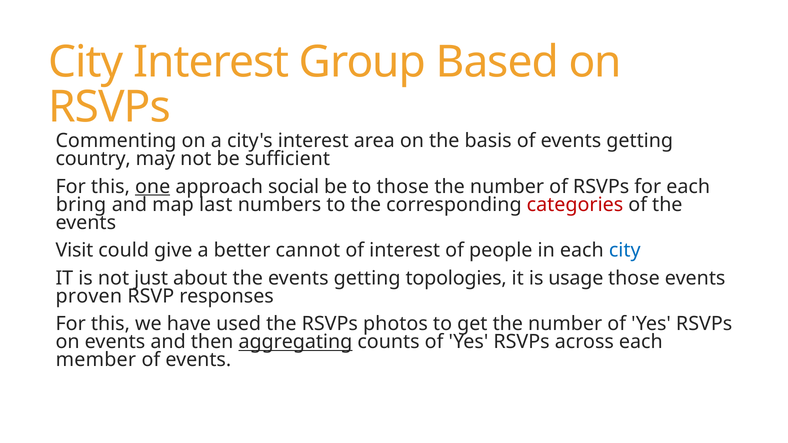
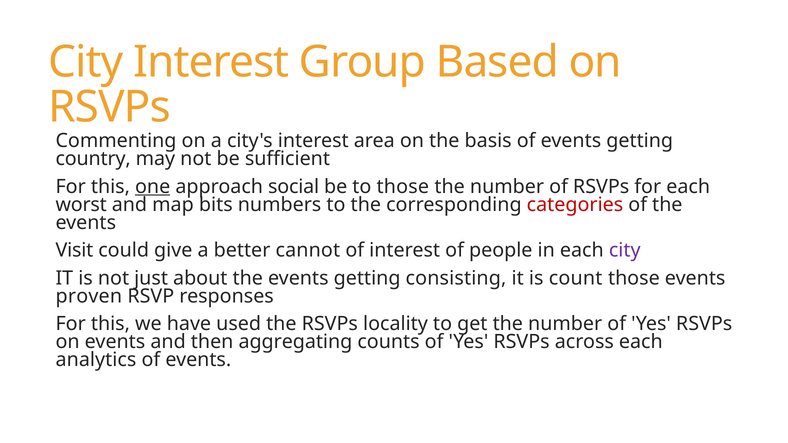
bring: bring -> worst (81, 205)
last: last -> bits (216, 205)
city colour: blue -> purple (625, 251)
topologies: topologies -> consisting (456, 278)
usage: usage -> count (576, 278)
photos: photos -> locality (395, 324)
aggregating underline: present -> none (295, 342)
member: member -> analytics (96, 360)
